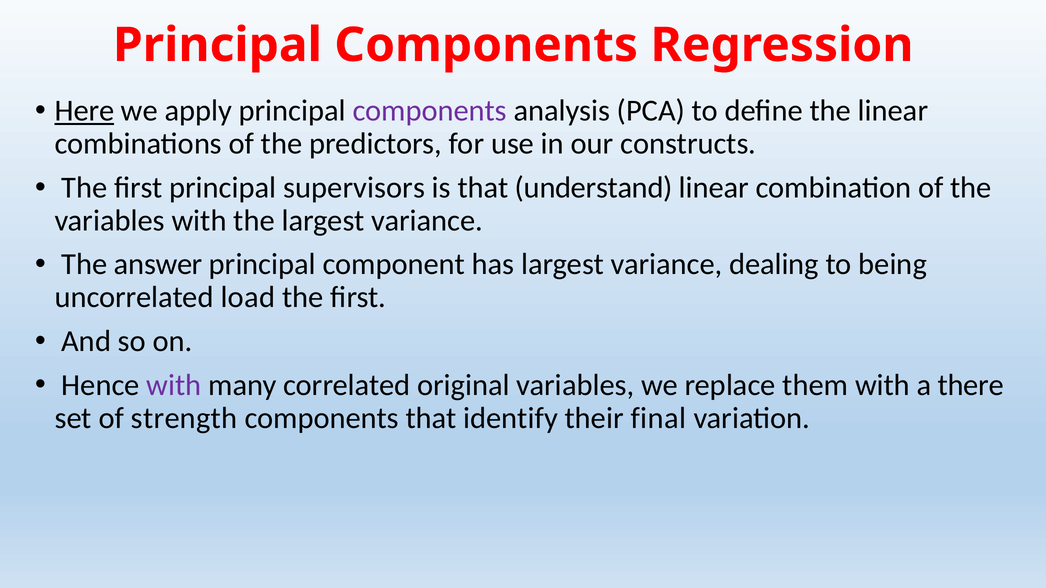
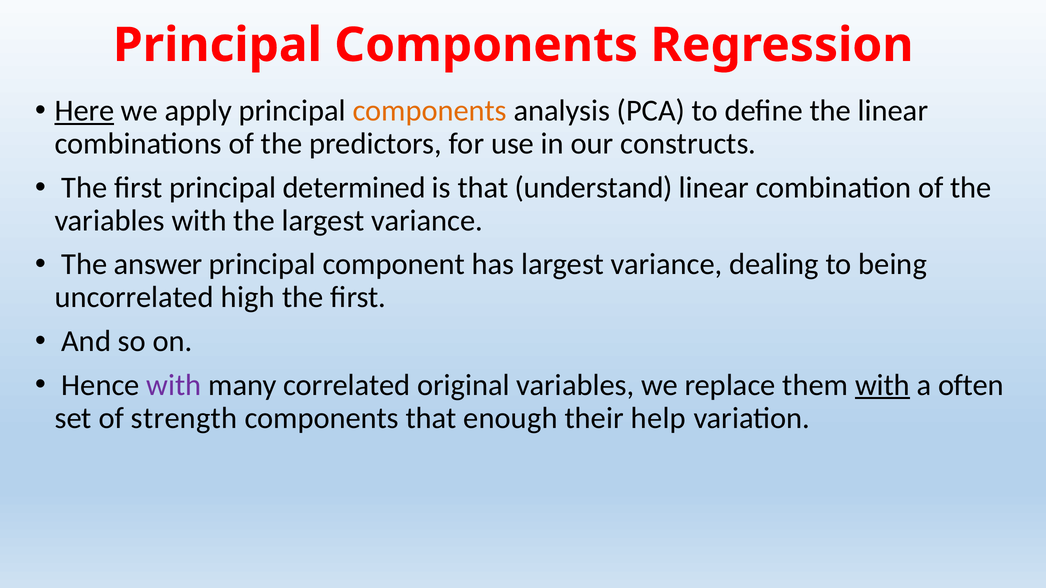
components colour: purple -> orange (430, 111)
supervisors: supervisors -> determined (354, 188)
load: load -> high (248, 298)
with underline: none -> present (883, 385)
there: there -> often (971, 385)
identify: identify -> enough (510, 418)
final: final -> help (658, 418)
